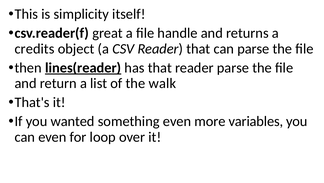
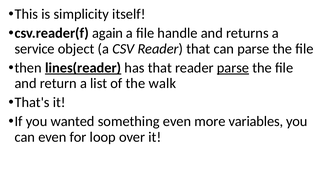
great: great -> again (108, 33)
credits: credits -> service (35, 49)
parse underline: none -> present (233, 68)
